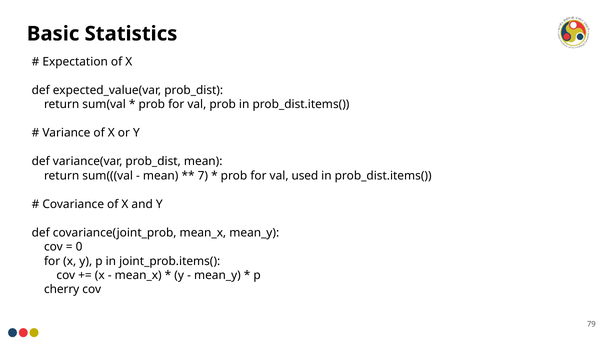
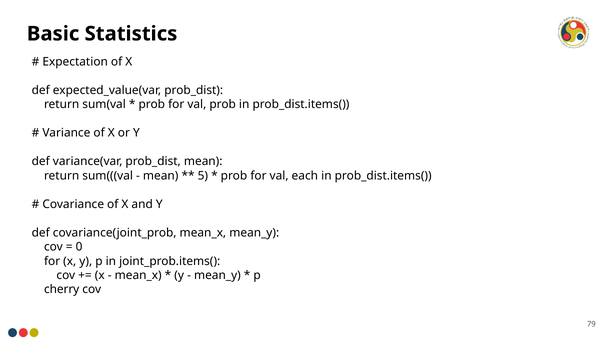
7: 7 -> 5 (203, 176)
used: used -> each (305, 176)
